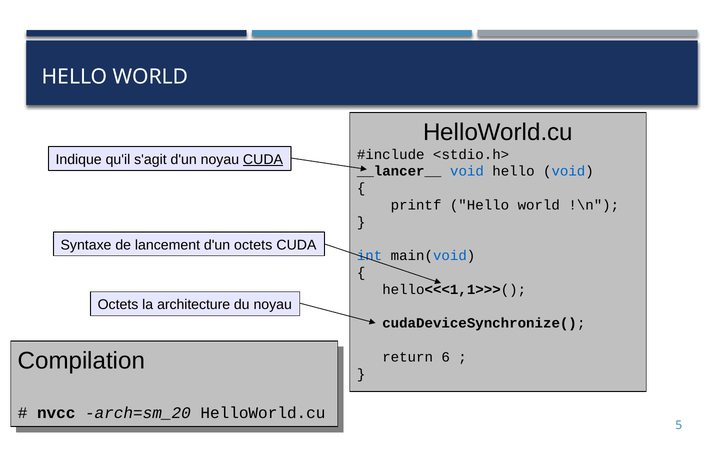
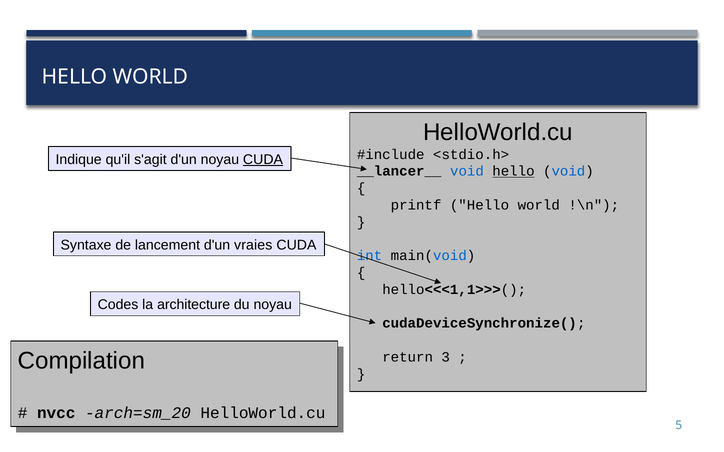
hello underline: none -> present (513, 171)
d'un octets: octets -> vraies (253, 245)
Octets: Octets -> Codes (118, 305)
6: 6 -> 3 (446, 357)
